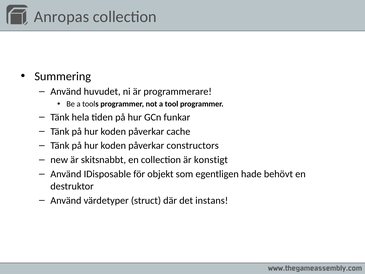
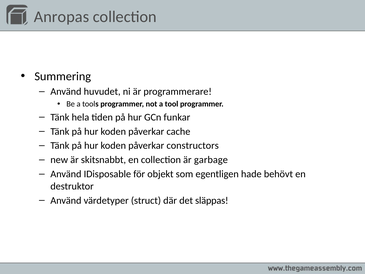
konstigt: konstigt -> garbage (211, 160)
instans: instans -> släppas (212, 200)
